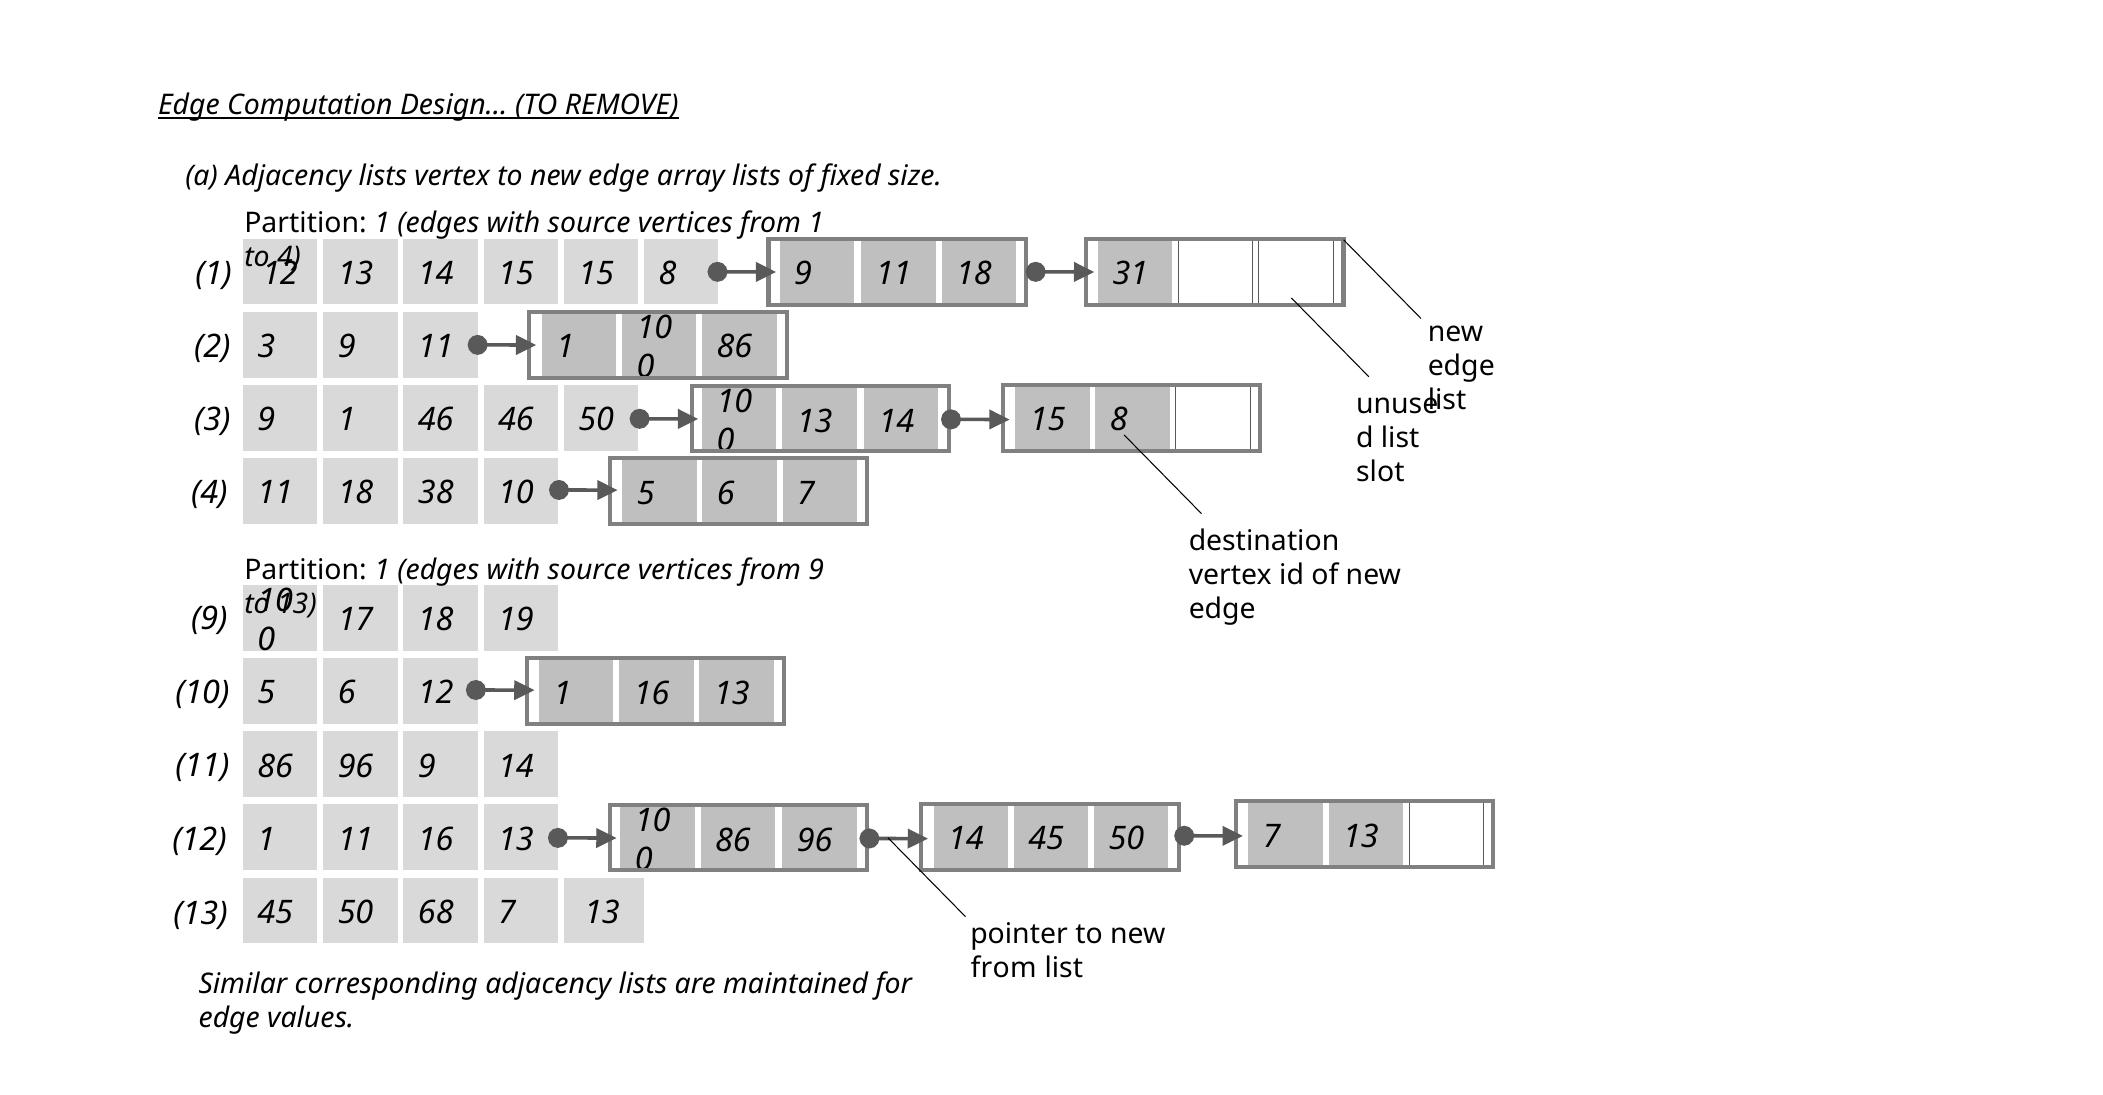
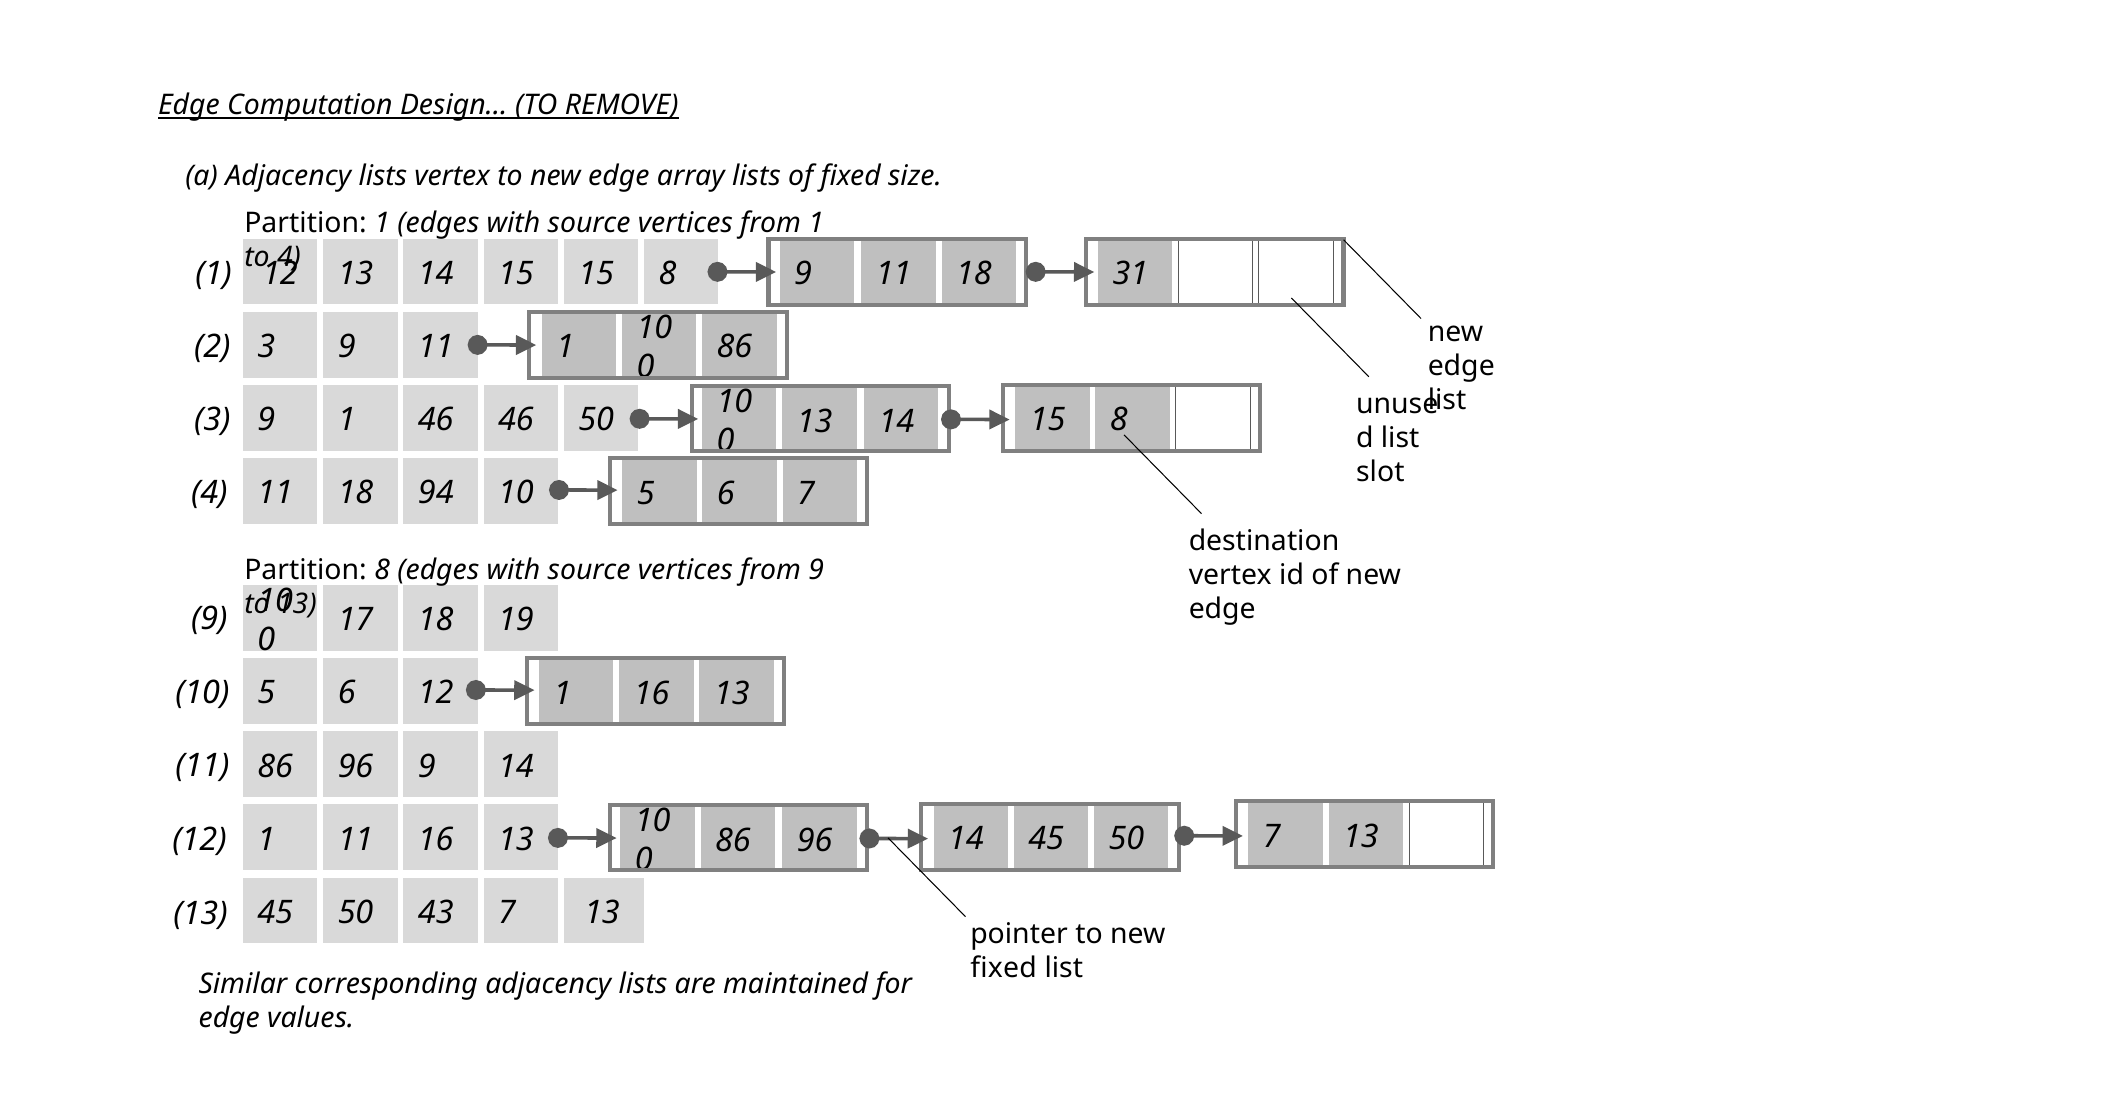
38: 38 -> 94 (436, 493)
1: 1 -> 8 (382, 570)
68: 68 -> 43 (436, 913)
from: from -> fixed (1004, 969)
